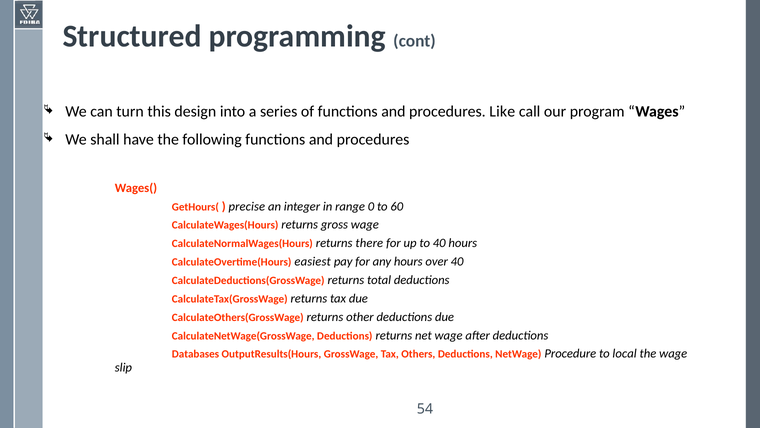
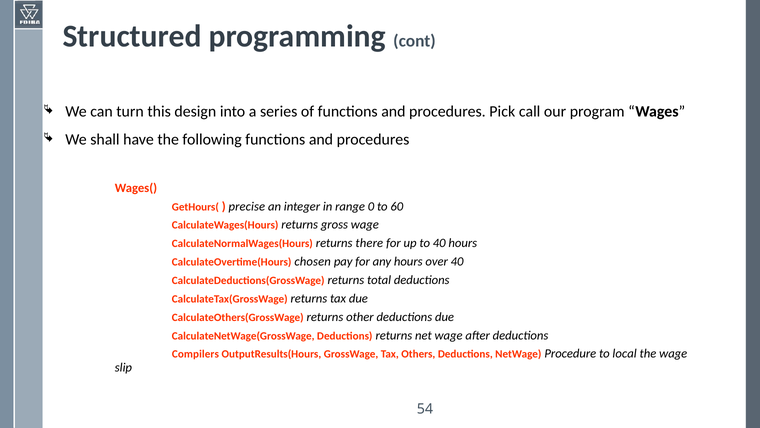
Like: Like -> Pick (502, 111)
easiest: easiest -> chosen (313, 261)
Databases: Databases -> Compilers (195, 354)
